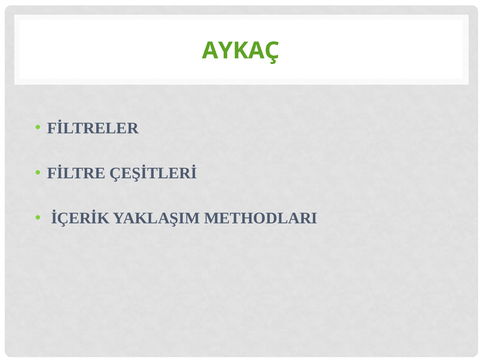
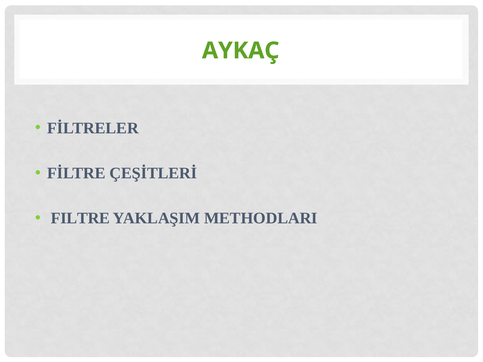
İÇERİK: İÇERİK -> FILTRE (80, 218)
